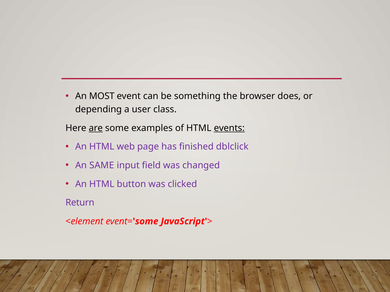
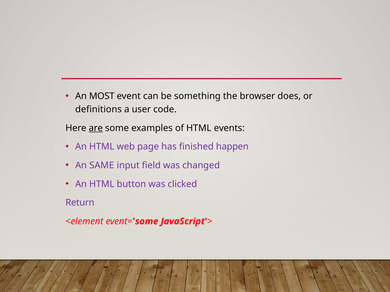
depending: depending -> definitions (98, 110)
class: class -> code (165, 110)
events underline: present -> none (229, 128)
dblclick: dblclick -> happen (232, 147)
